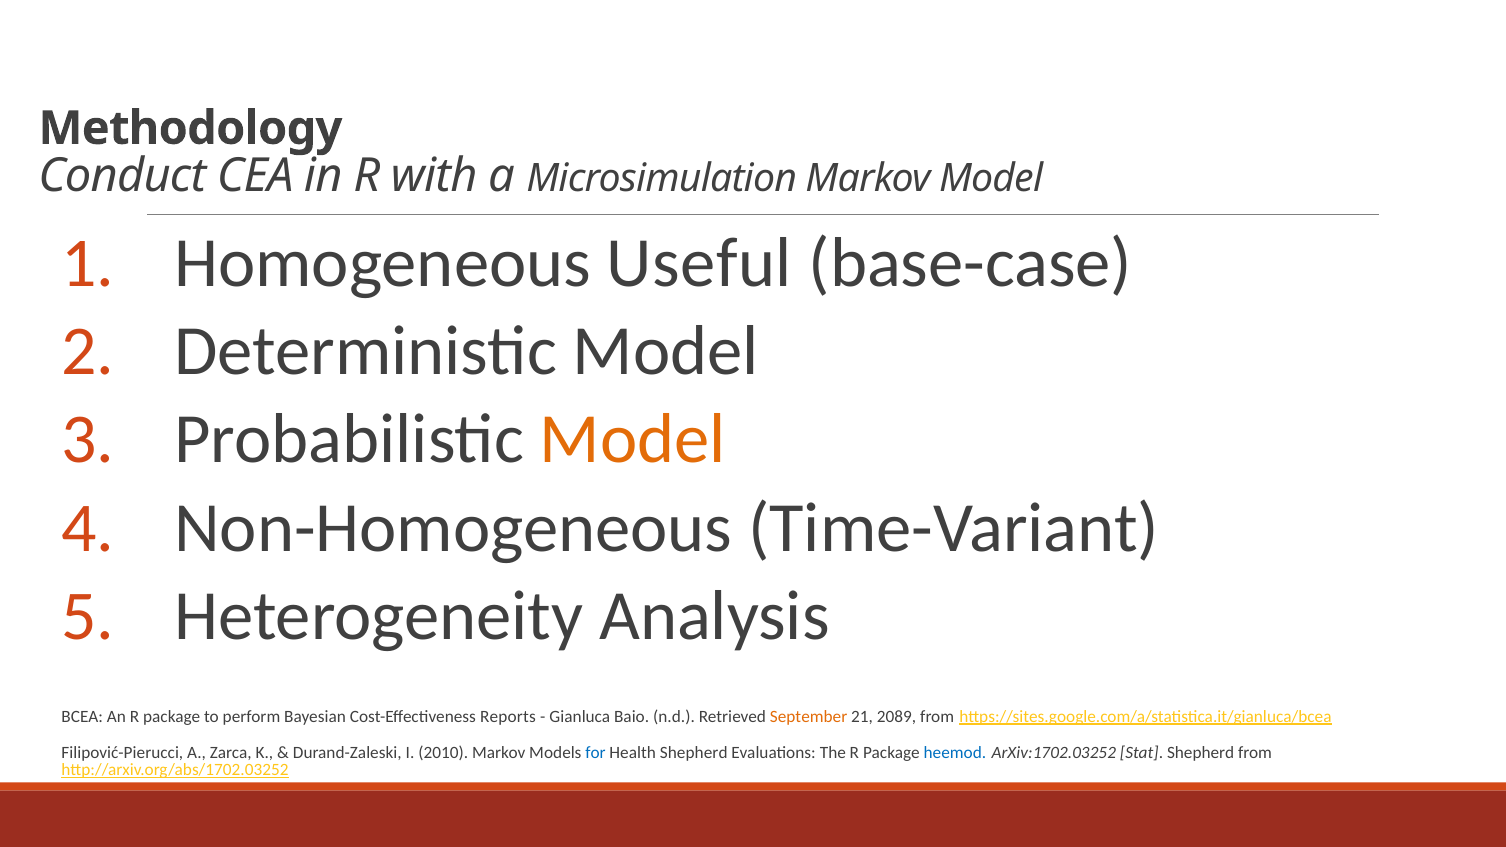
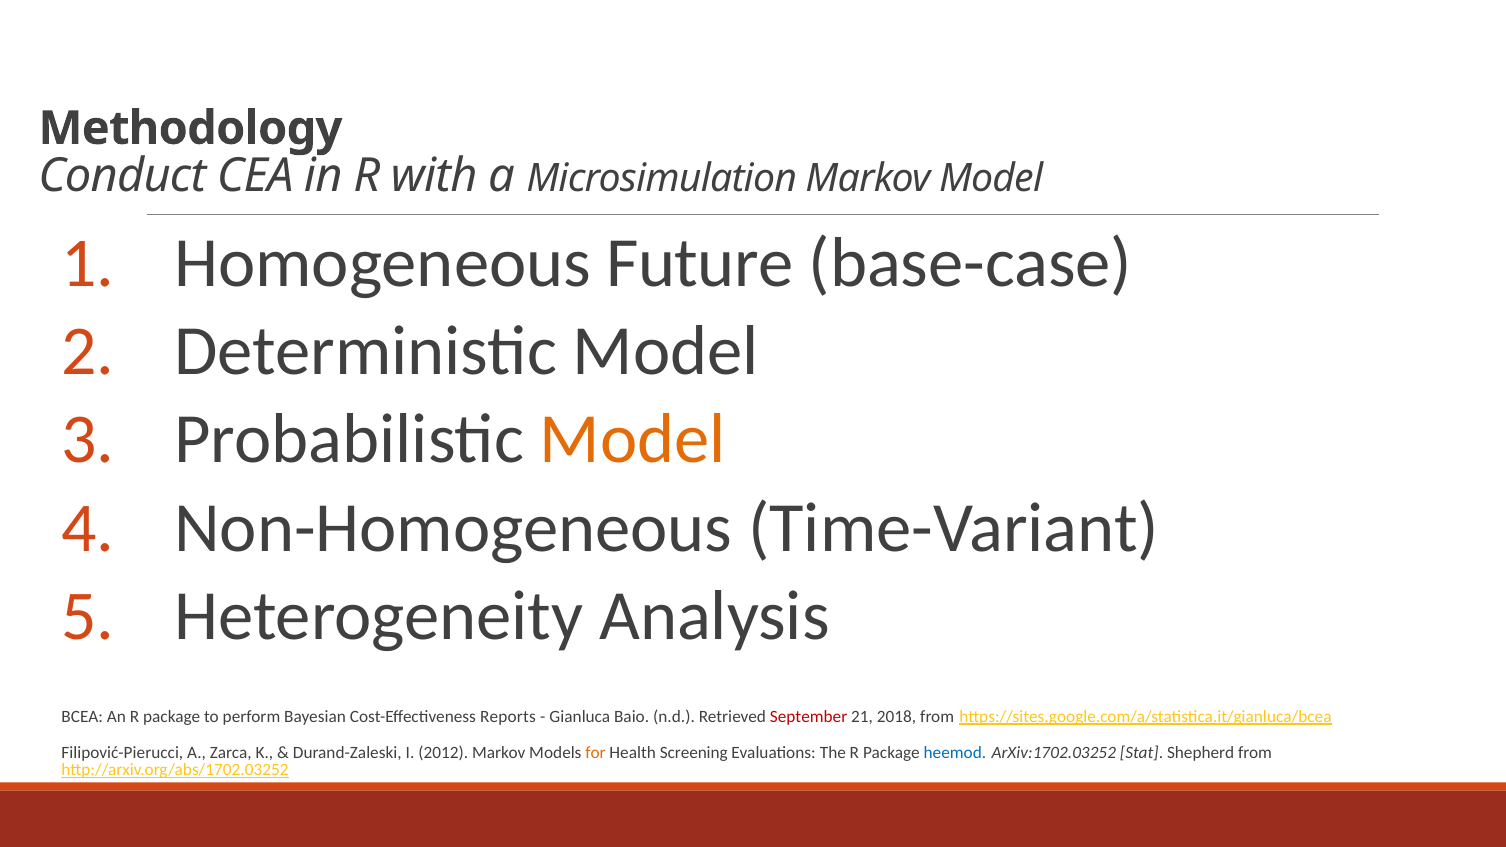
Useful: Useful -> Future (700, 263)
September colour: orange -> red (809, 717)
2089: 2089 -> 2018 (897, 717)
2010: 2010 -> 2012 (443, 753)
for colour: blue -> orange (596, 753)
Health Shepherd: Shepherd -> Screening (694, 753)
